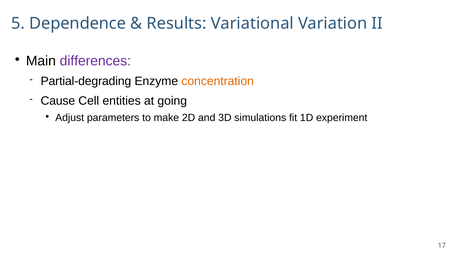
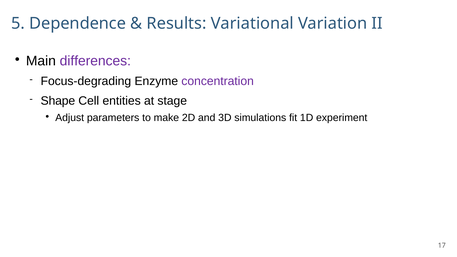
Partial-degrading: Partial-degrading -> Focus-degrading (86, 81)
concentration colour: orange -> purple (218, 81)
Cause: Cause -> Shape (58, 101)
going: going -> stage (172, 101)
